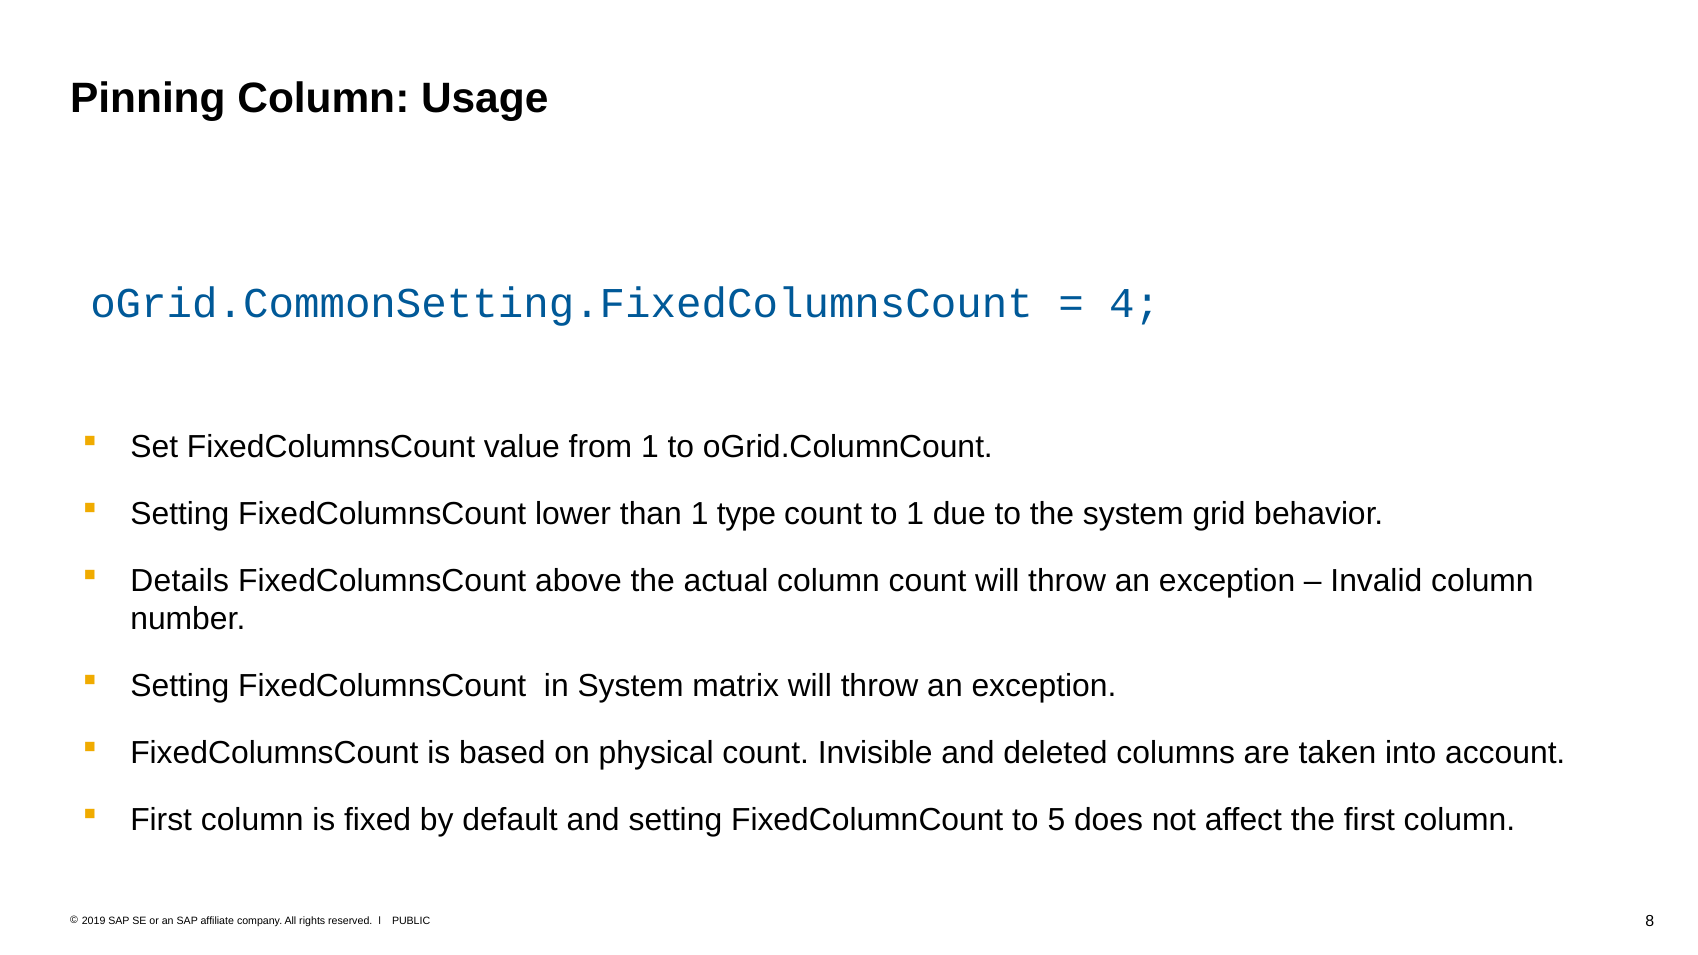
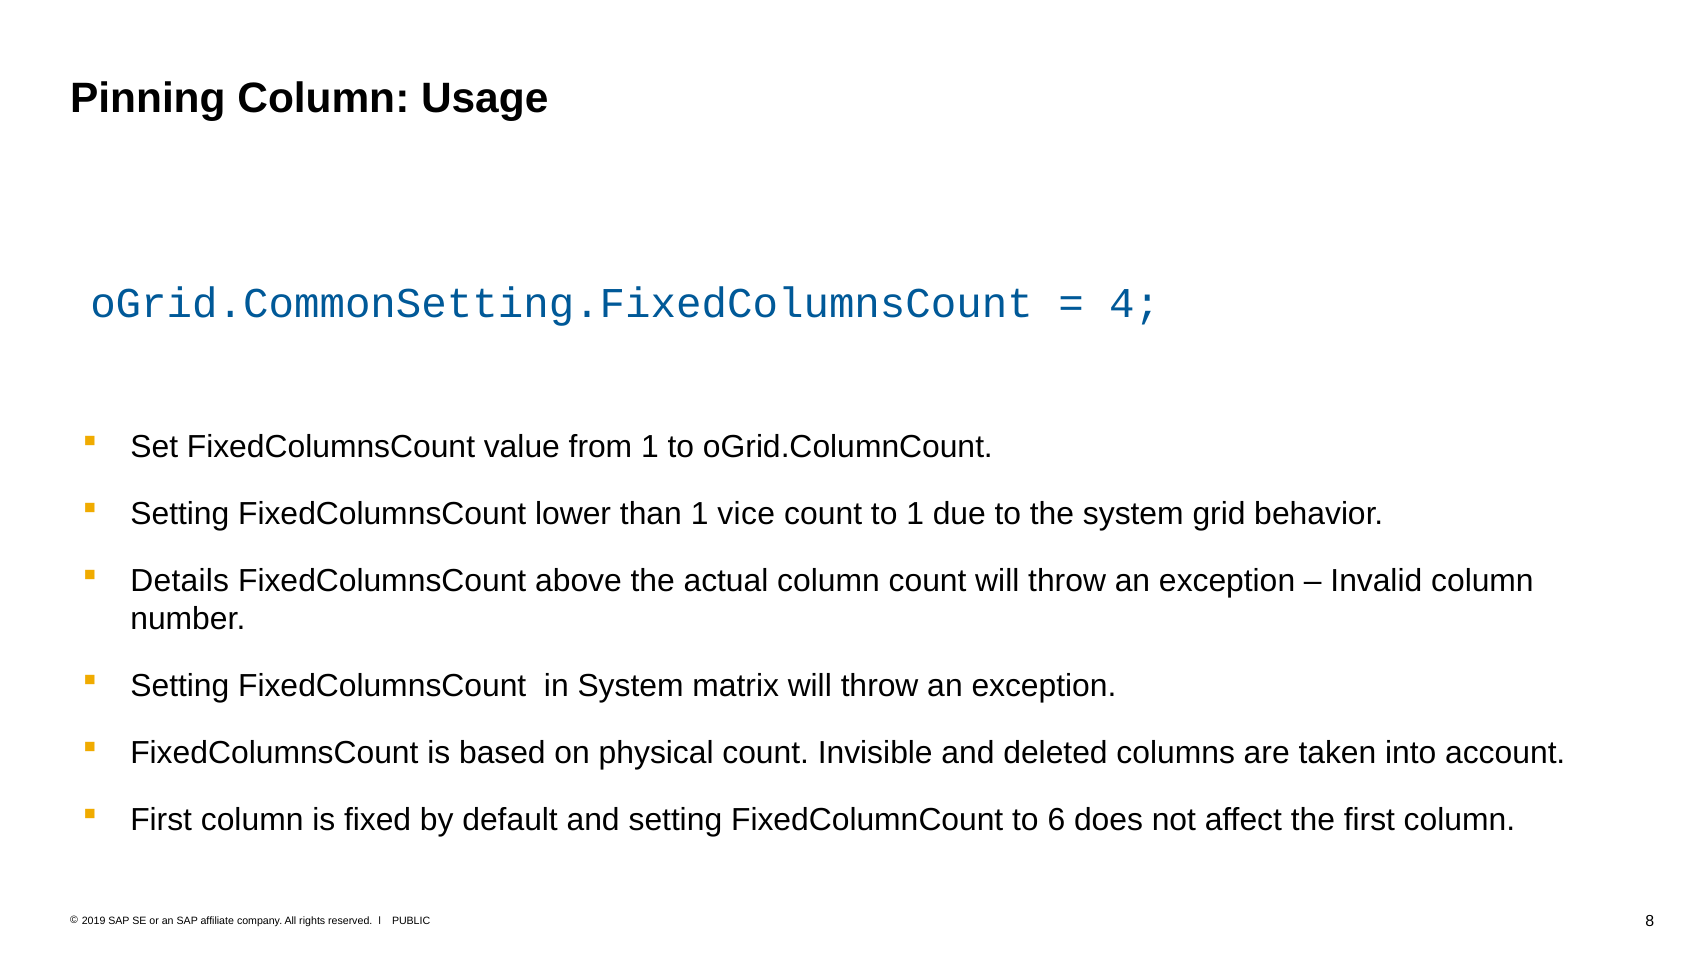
type: type -> vice (746, 514)
5: 5 -> 6 (1056, 820)
